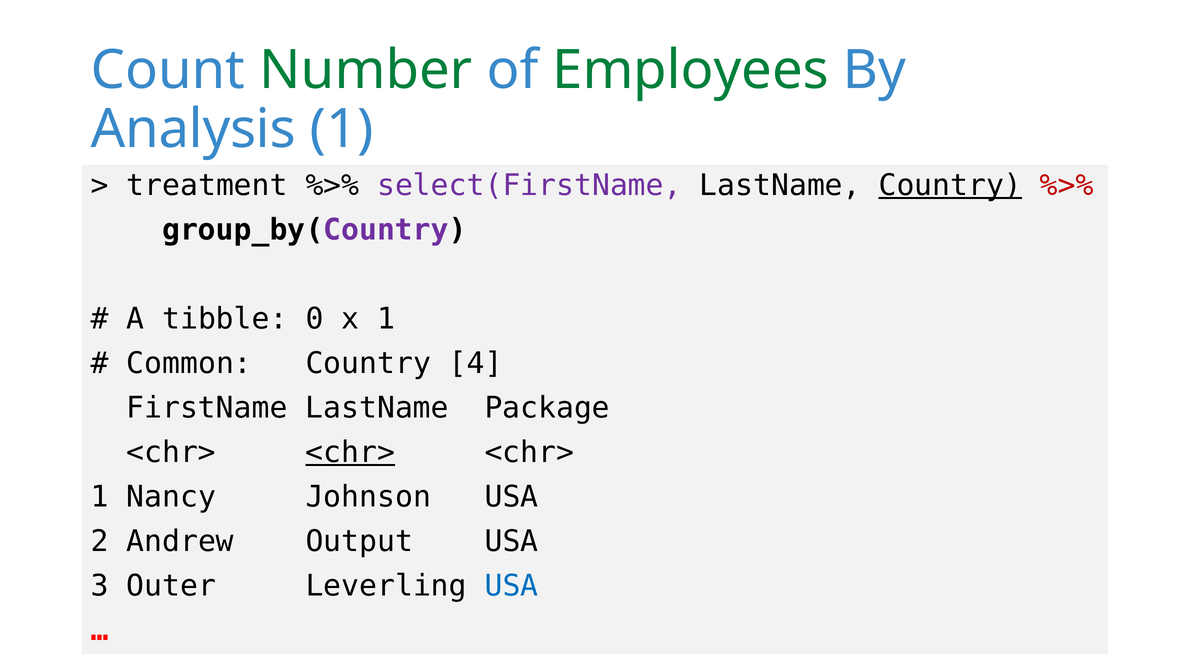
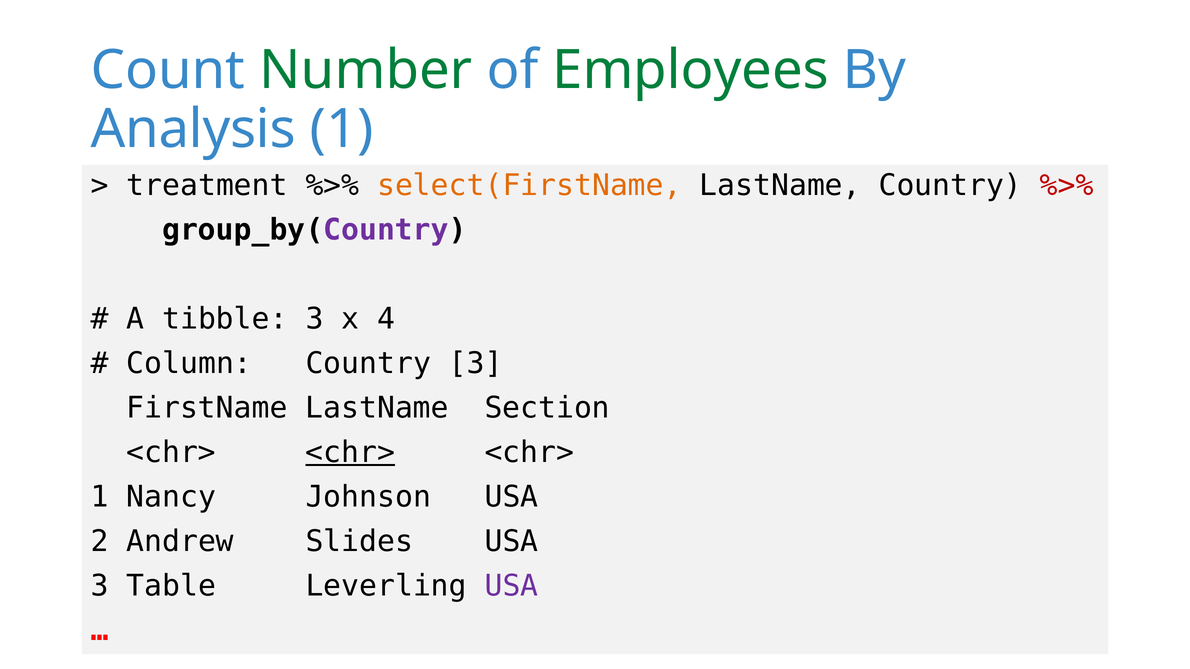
select(FirstName colour: purple -> orange (529, 185)
Country underline: present -> none (950, 185)
tibble 0: 0 -> 3 (314, 319)
x 1: 1 -> 4 (386, 319)
Common: Common -> Column (189, 363)
Country 4: 4 -> 3 (476, 363)
Package: Package -> Section (547, 408)
Output: Output -> Slides (359, 542)
Outer: Outer -> Table (171, 586)
USA colour: blue -> purple (512, 586)
